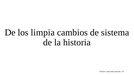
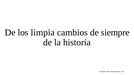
sistema: sistema -> siempre (115, 33)
